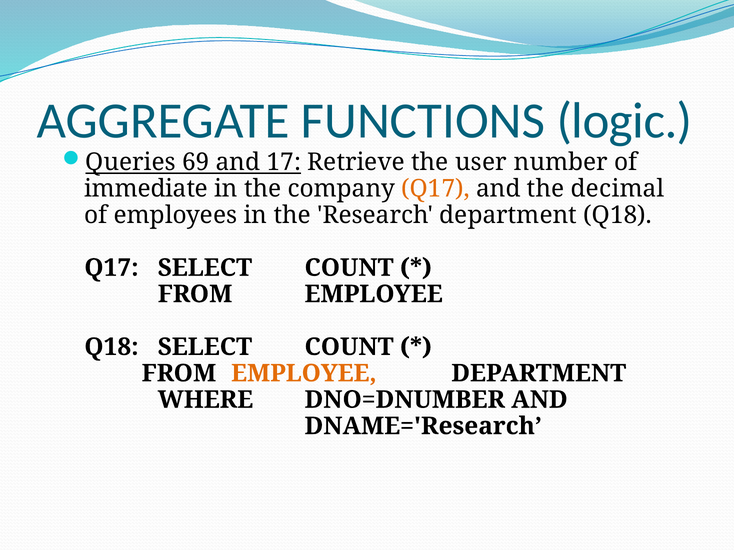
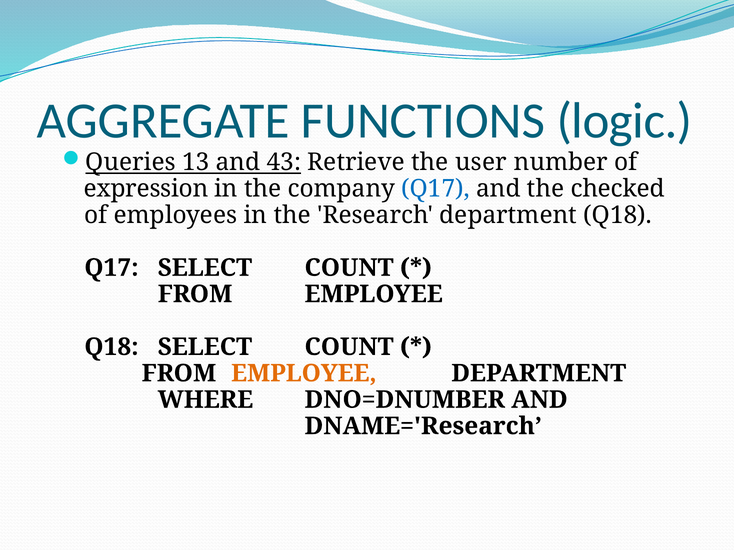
69: 69 -> 13 (196, 162)
17: 17 -> 43 (284, 162)
immediate: immediate -> expression (146, 189)
Q17 colour: orange -> blue (436, 189)
decimal: decimal -> checked (618, 189)
